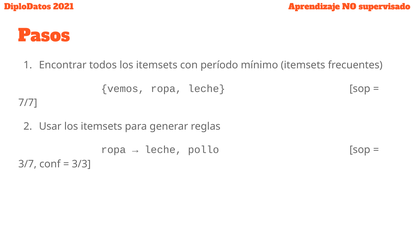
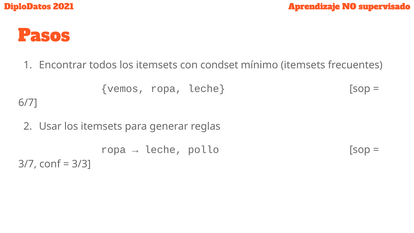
período: período -> condset (219, 65)
7/7: 7/7 -> 6/7 (28, 103)
